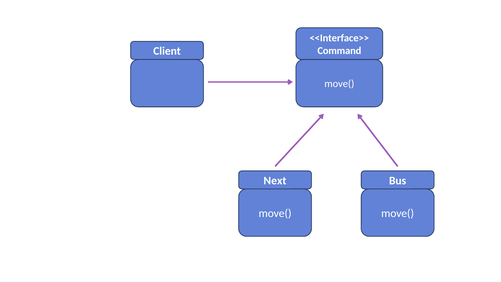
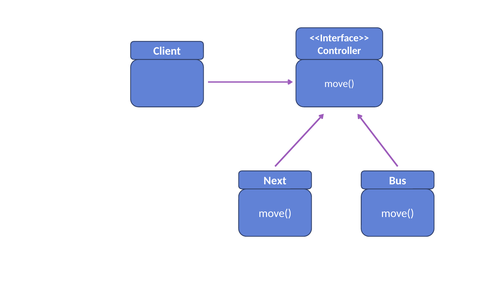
Command: Command -> Controller (339, 51)
